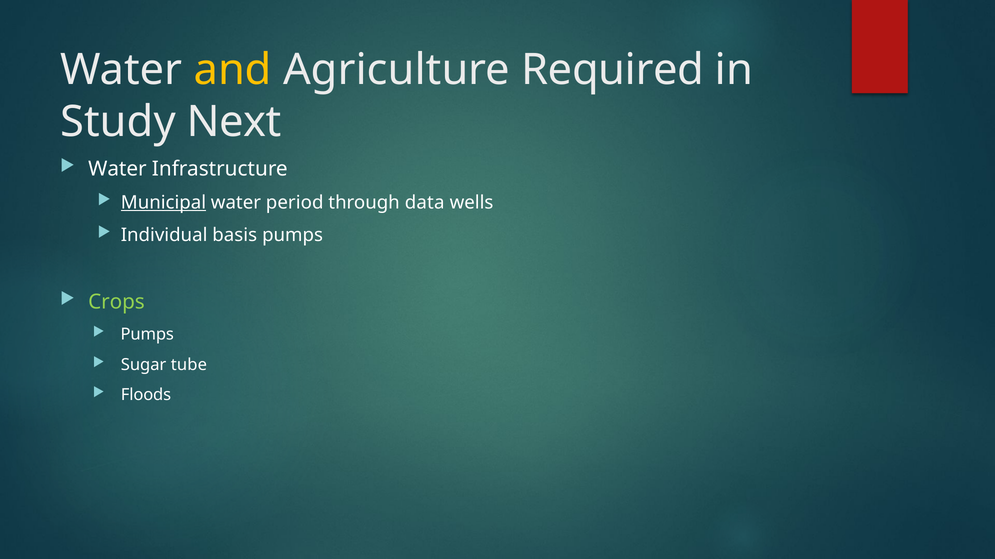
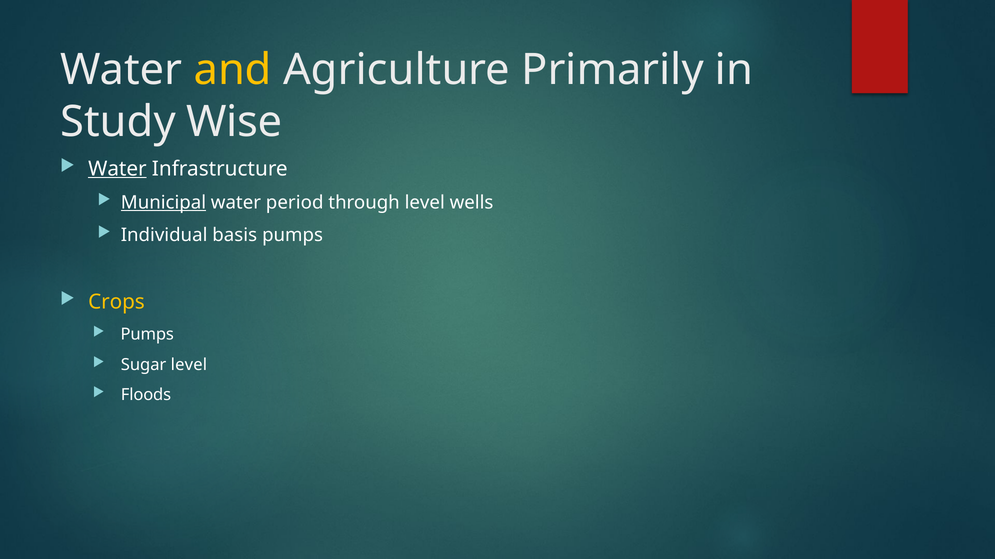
Required: Required -> Primarily (613, 70)
Next: Next -> Wise (234, 122)
Water underline: none -> present (117, 169)
through data: data -> level (425, 203)
Crops colour: light green -> yellow (116, 302)
Sugar tube: tube -> level (189, 365)
